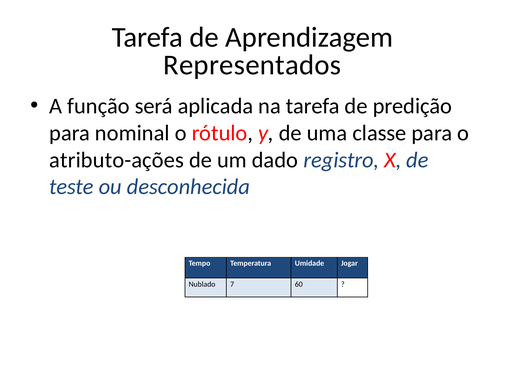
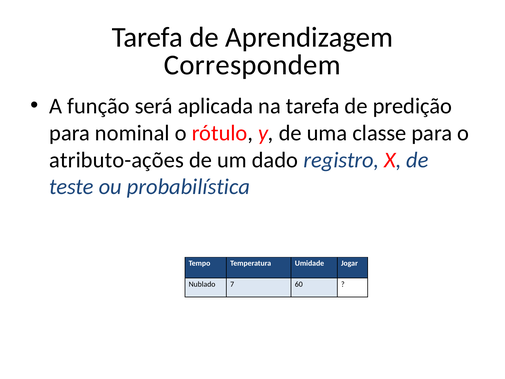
Representados: Representados -> Correspondem (252, 65)
desconhecida: desconhecida -> probabilística (188, 187)
